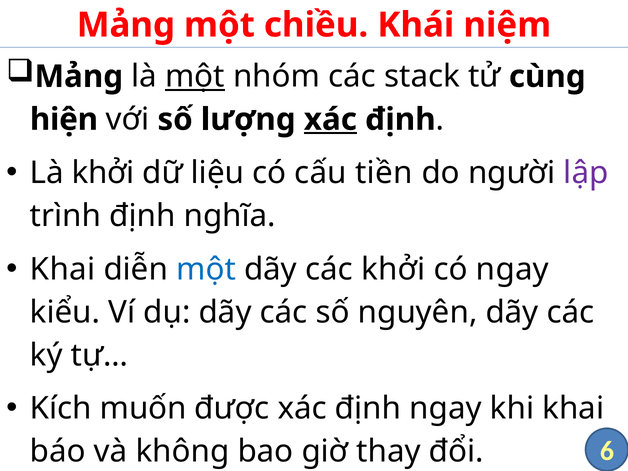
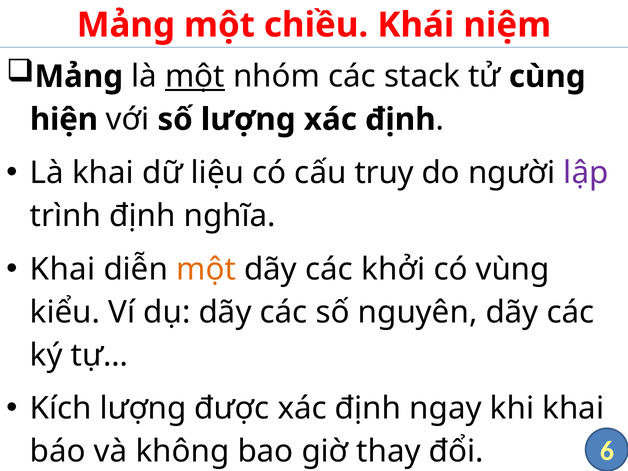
xác underline: present -> none (330, 119)
Là khởi: khởi -> khai (103, 173)
tiền: tiền -> truy (384, 173)
một colour: blue -> orange (206, 269)
có ngay: ngay -> vùng (513, 269)
Kích muốn: muốn -> lượng (143, 409)
